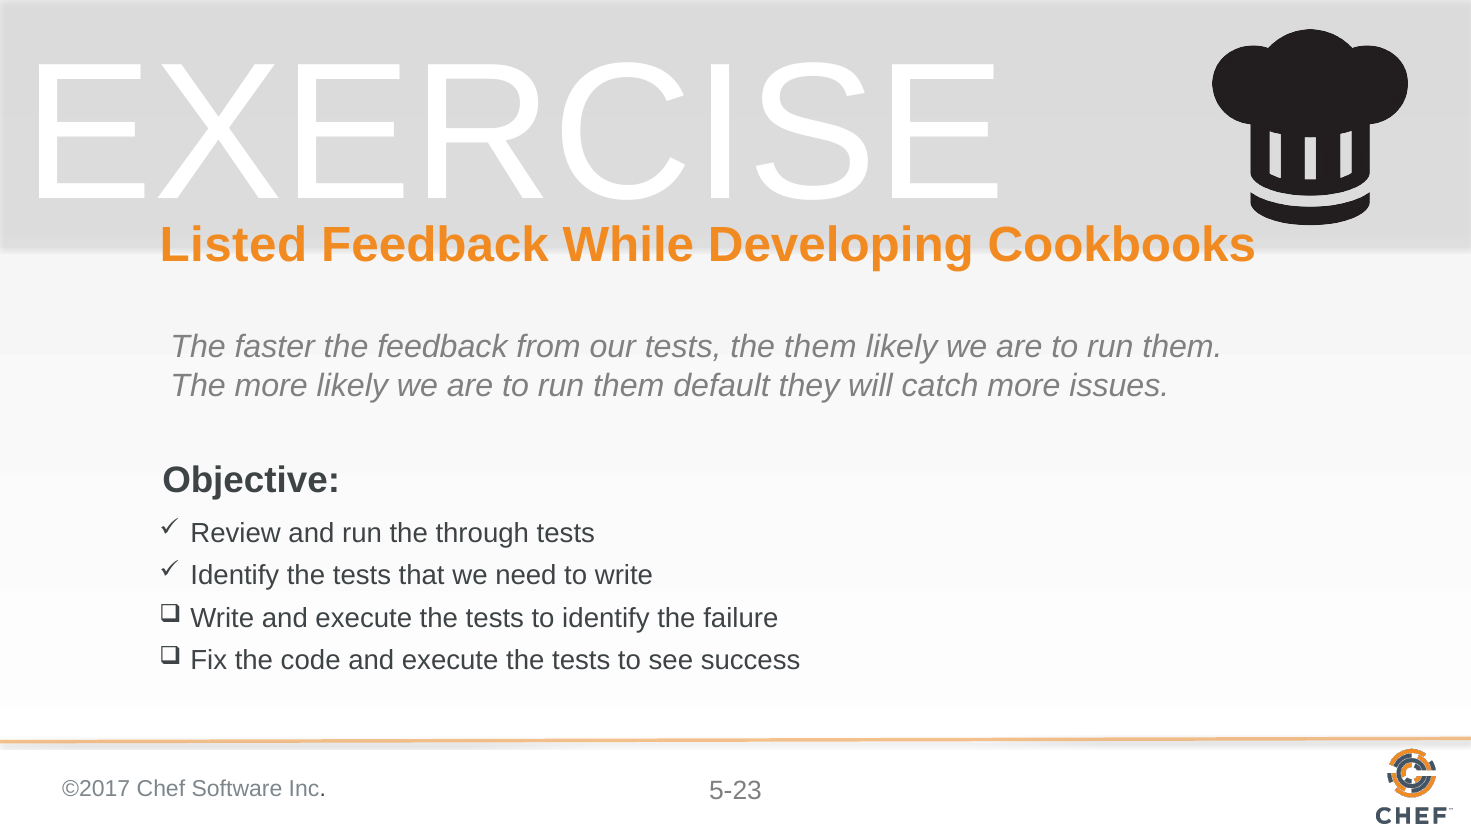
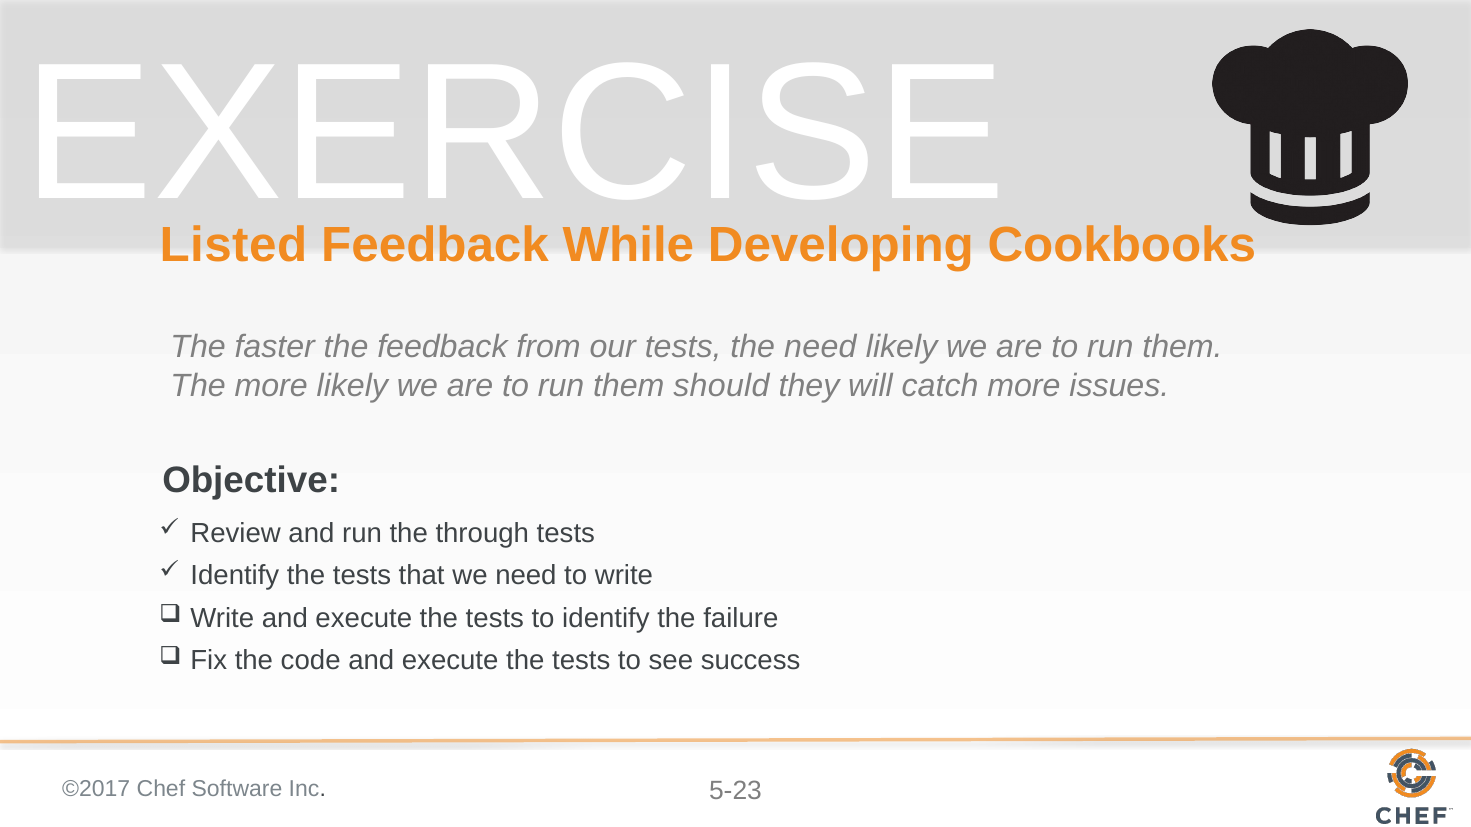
the them: them -> need (820, 347)
default: default -> should (721, 386)
